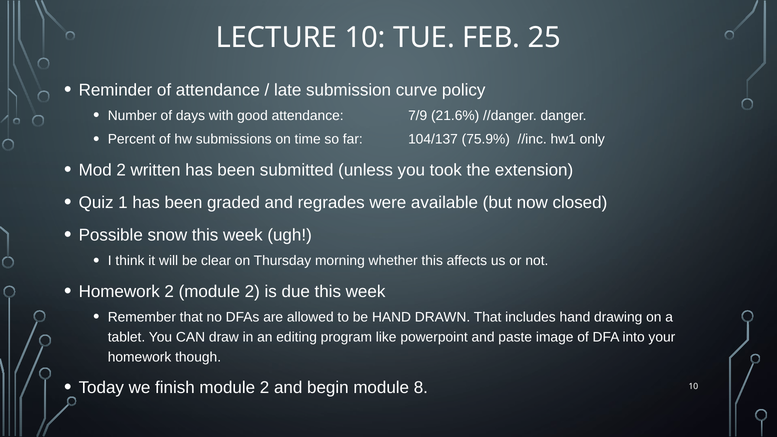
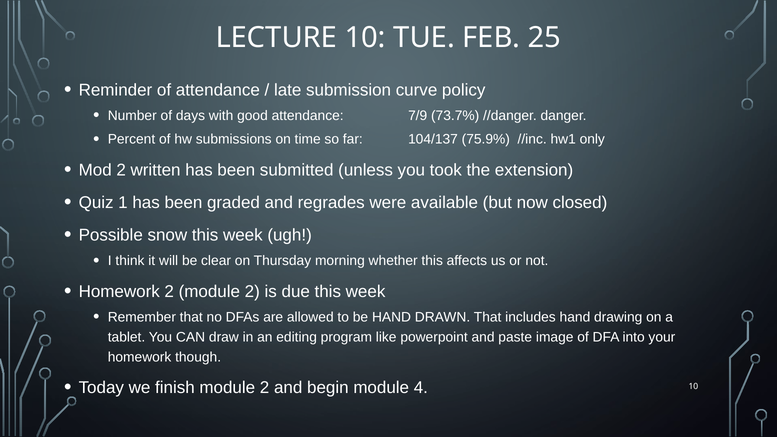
21.6%: 21.6% -> 73.7% (455, 116)
8: 8 -> 4 (421, 388)
